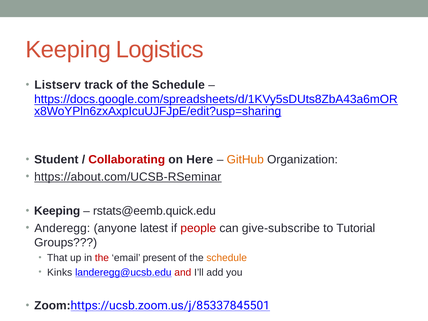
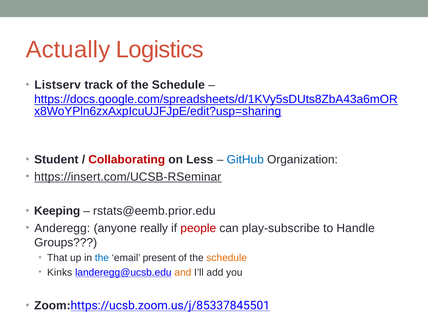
Keeping: Keeping -> Actually (68, 50)
Here: Here -> Less (200, 160)
GitHub colour: orange -> blue (245, 160)
https://about.com/UCSB-RSeminar: https://about.com/UCSB-RSeminar -> https://insert.com/UCSB-RSeminar (128, 177)
rstats@eemb.quick.edu: rstats@eemb.quick.edu -> rstats@eemb.prior.edu (154, 211)
latest: latest -> really (154, 228)
give-subscribe: give-subscribe -> play-subscribe (281, 228)
Tutorial: Tutorial -> Handle (356, 228)
the colour: red -> blue (102, 258)
and colour: red -> orange (183, 272)
